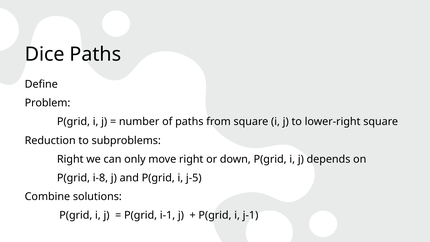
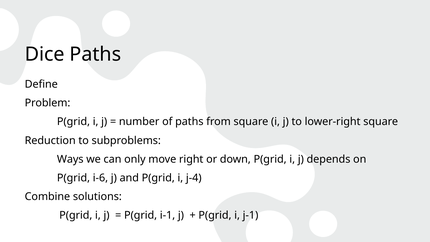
Right: Right -> Ways (70, 159)
i-8: i-8 -> i-6 (100, 178)
j-5: j-5 -> j-4 (194, 178)
